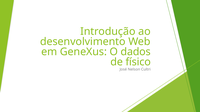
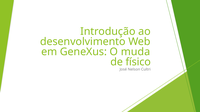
dados: dados -> muda (136, 52)
